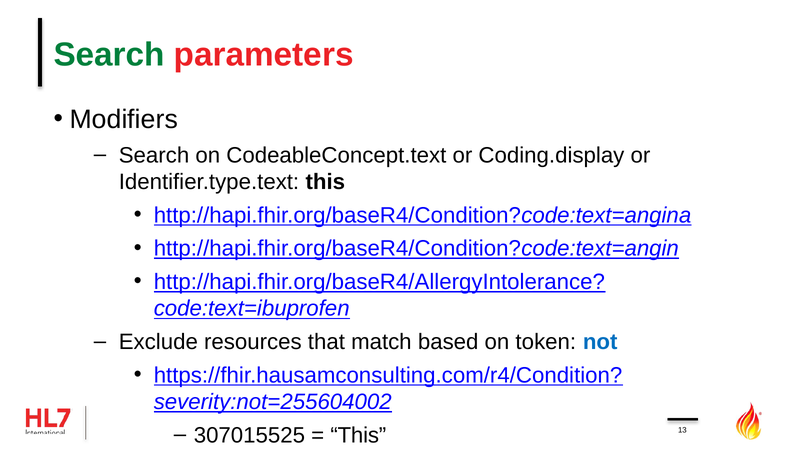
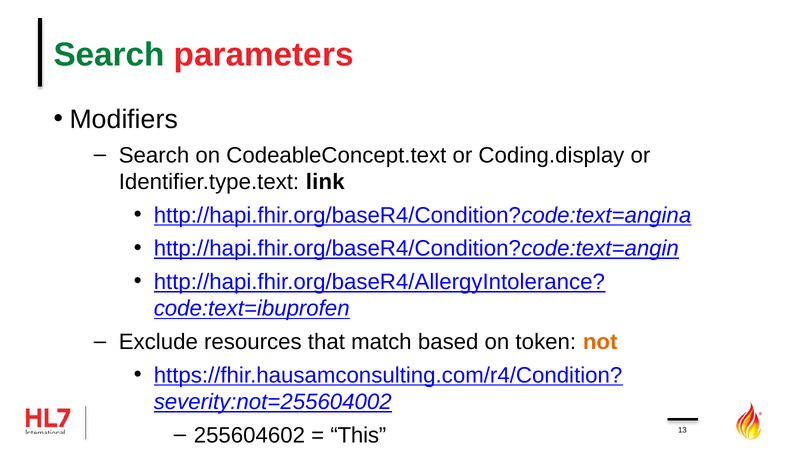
Identifier.type.text this: this -> link (325, 182)
not colour: blue -> orange (600, 342)
307015525: 307015525 -> 255604602 (249, 435)
